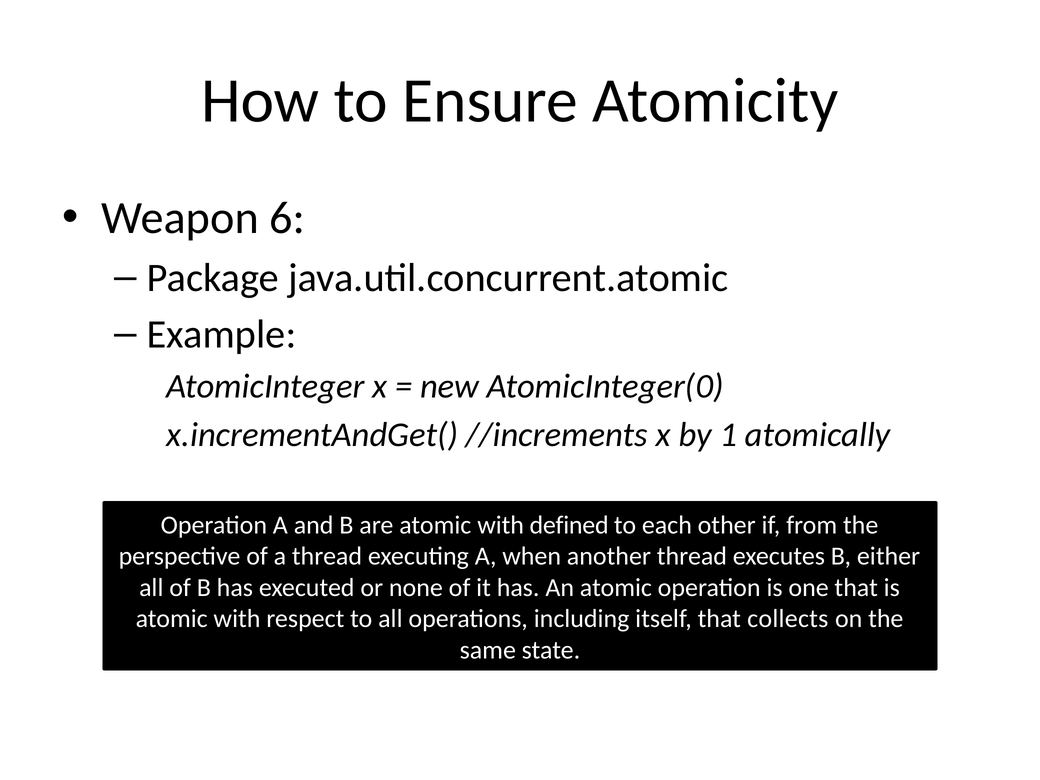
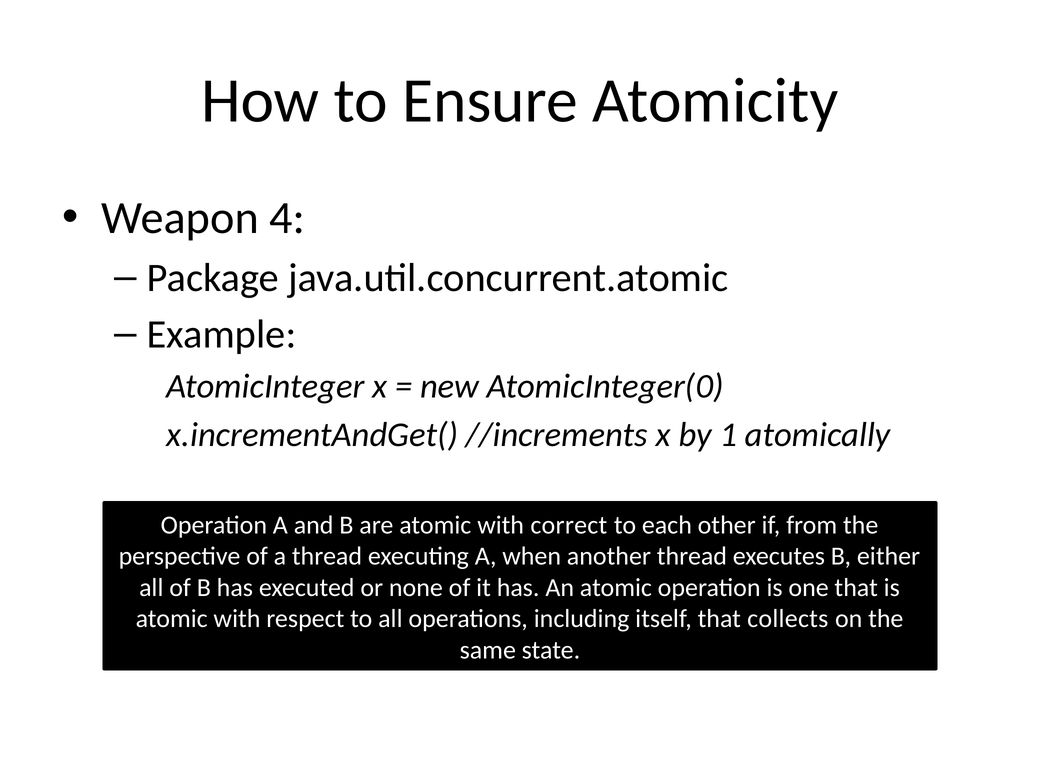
6: 6 -> 4 (287, 218)
defined: defined -> correct (569, 525)
